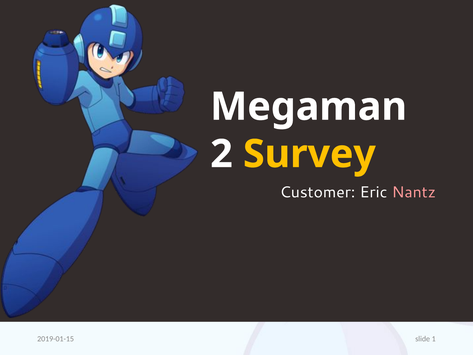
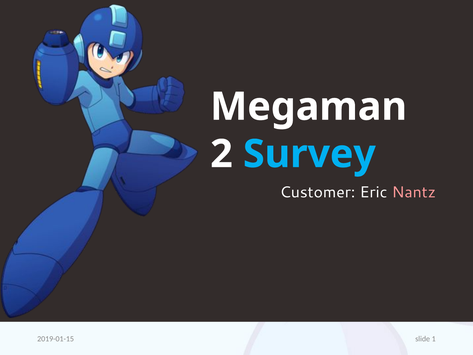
Survey colour: yellow -> light blue (309, 154)
